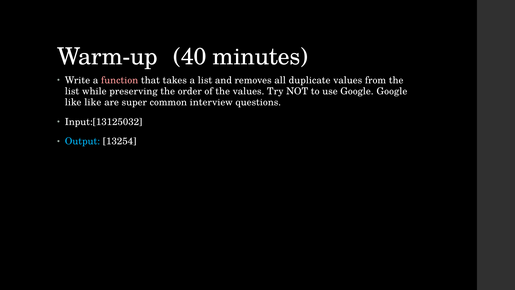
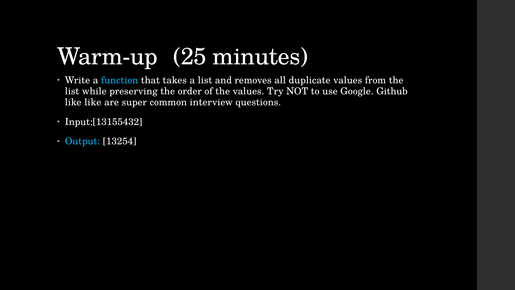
40: 40 -> 25 (190, 57)
function colour: pink -> light blue (120, 80)
Google Google: Google -> Github (392, 91)
Input:[13125032: Input:[13125032 -> Input:[13155432 (104, 122)
